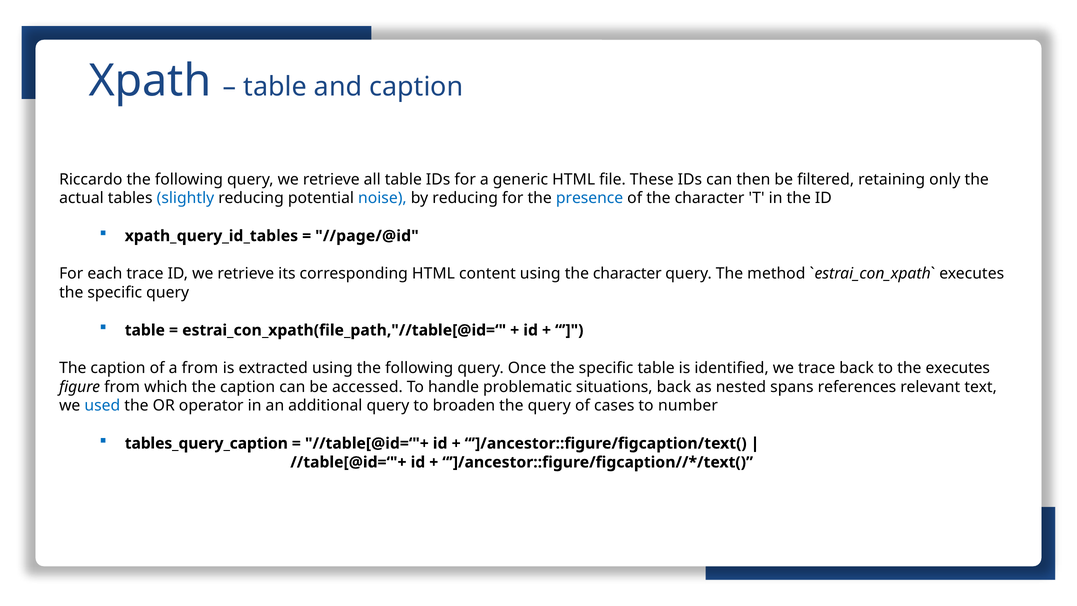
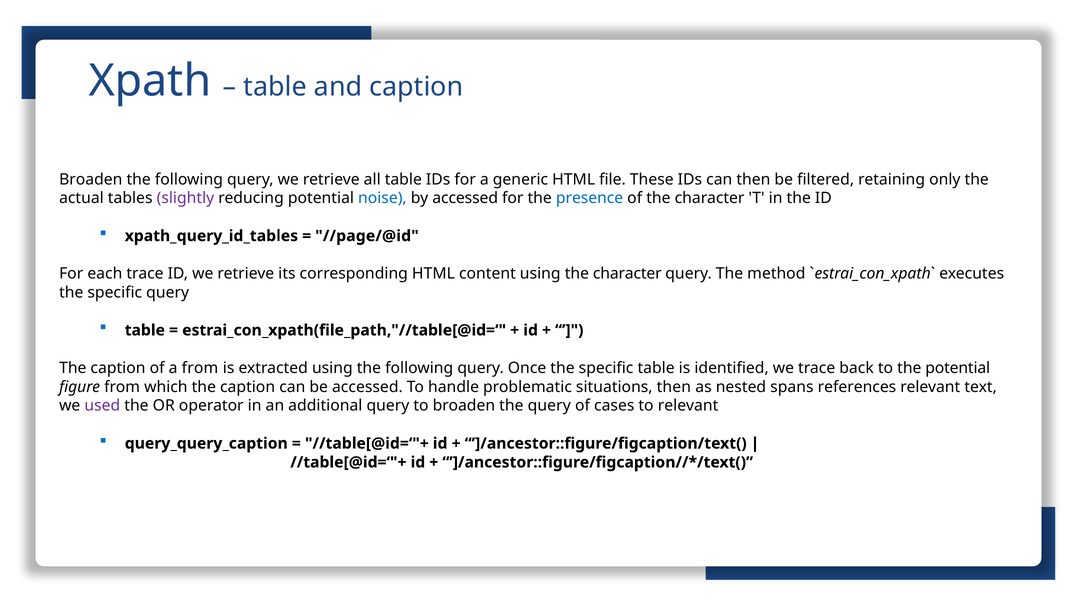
Riccardo: Riccardo -> Broaden (91, 179)
slightly colour: blue -> purple (185, 198)
by reducing: reducing -> accessed (465, 198)
the executes: executes -> potential (958, 368)
situations back: back -> then (674, 387)
used colour: blue -> purple (102, 406)
to number: number -> relevant (688, 406)
tables_query_caption: tables_query_caption -> query_query_caption (206, 443)
